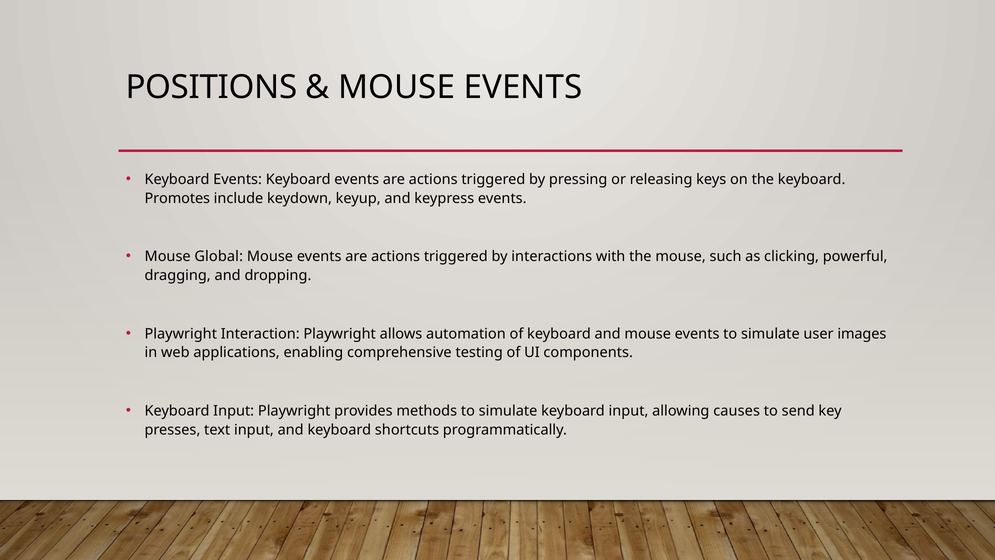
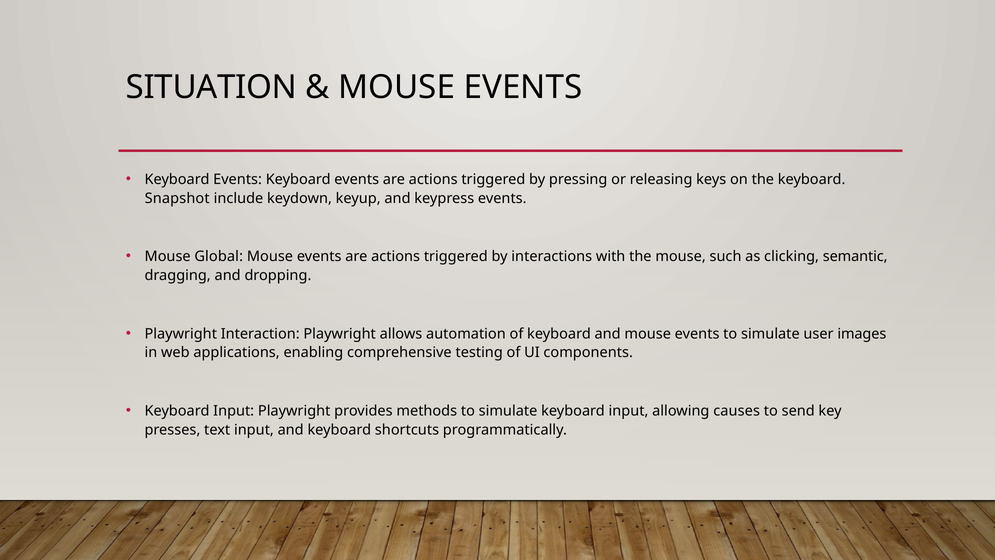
POSITIONS: POSITIONS -> SITUATION (211, 87)
Promotes: Promotes -> Snapshot (177, 198)
powerful: powerful -> semantic (855, 256)
